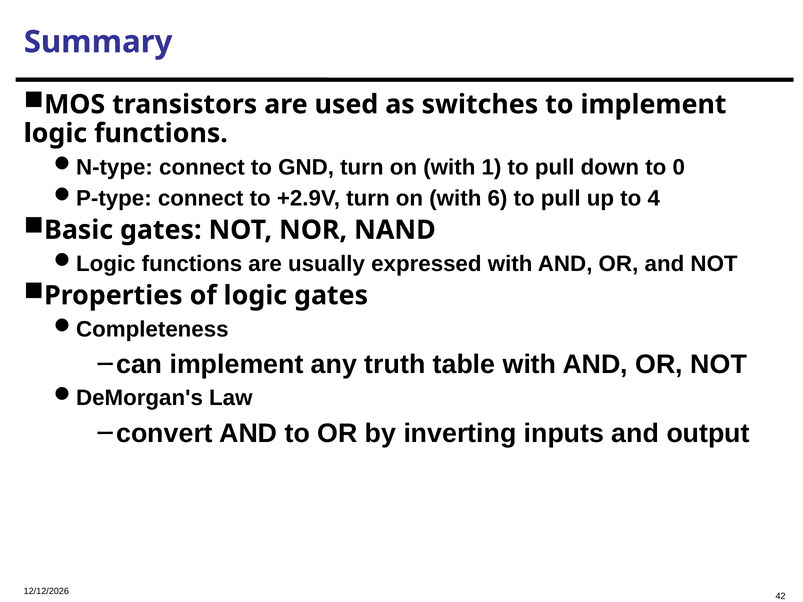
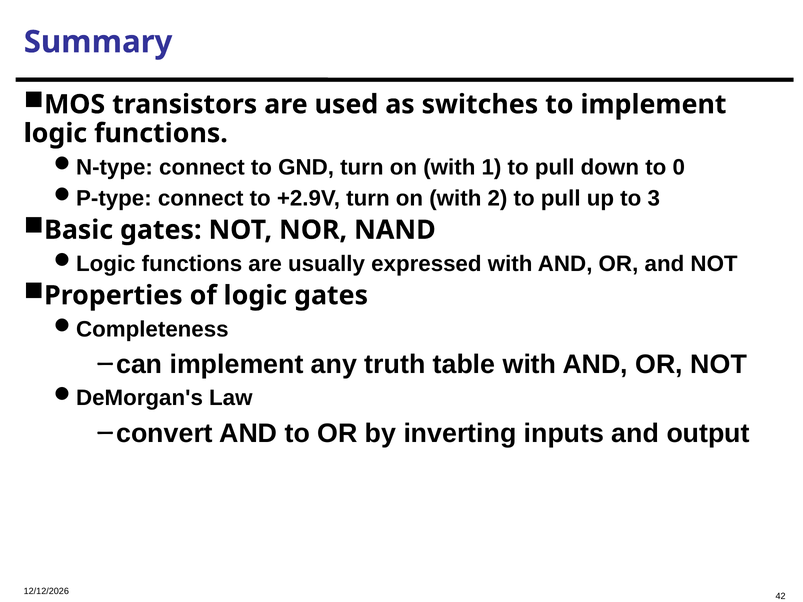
6: 6 -> 2 (497, 199)
4: 4 -> 3 (654, 199)
